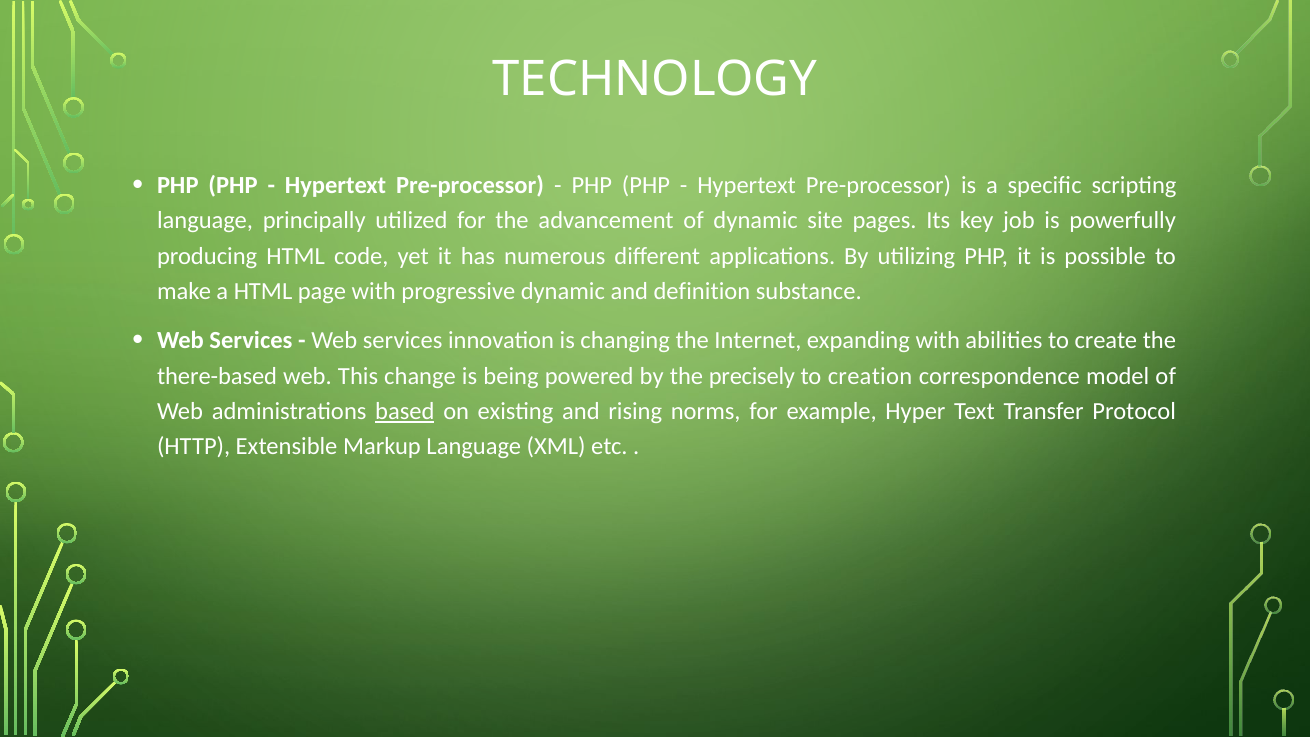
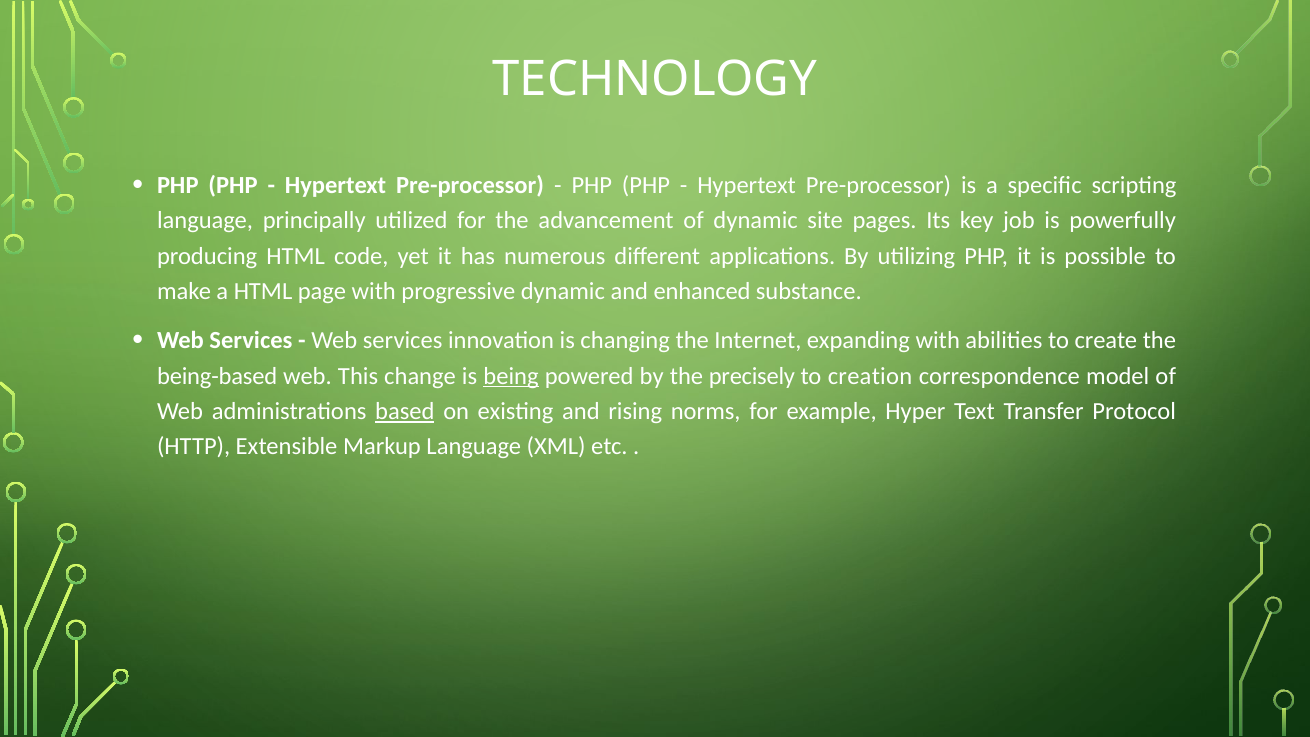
definition: definition -> enhanced (702, 292)
there-based: there-based -> being-based (217, 376)
being underline: none -> present (511, 376)
